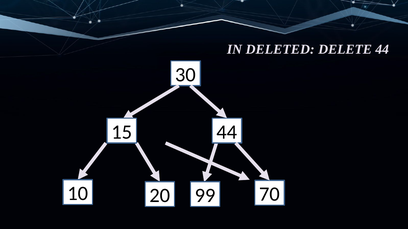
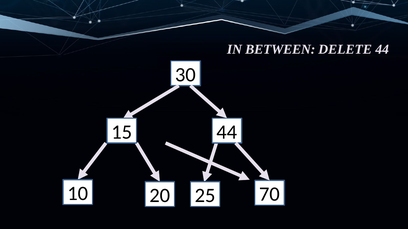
DELETED: DELETED -> BETWEEN (280, 49)
99: 99 -> 25 (205, 196)
